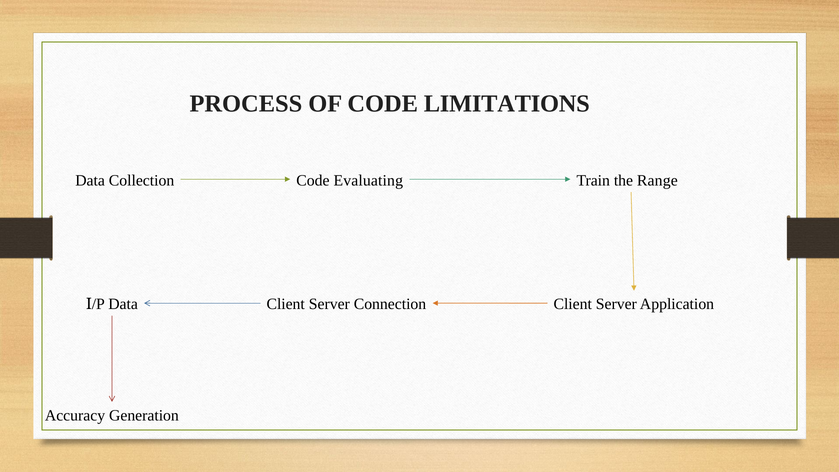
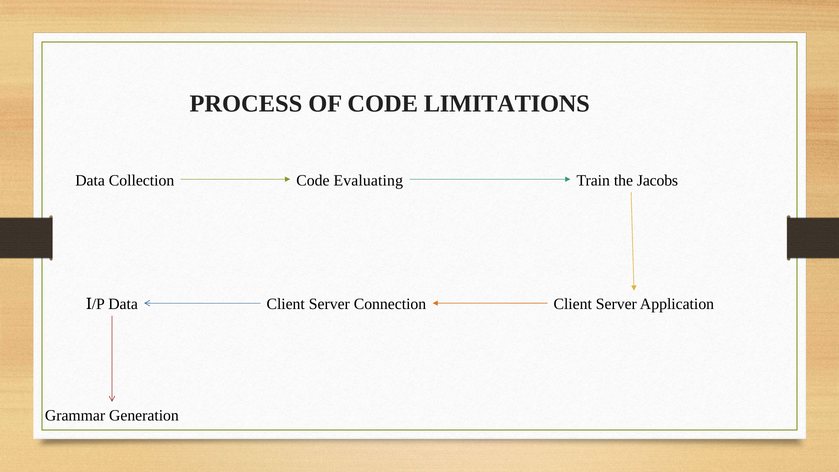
Range: Range -> Jacobs (658, 180)
Accuracy: Accuracy -> Grammar (75, 415)
